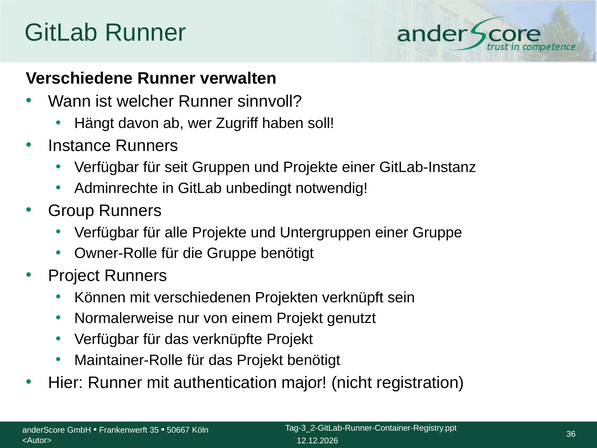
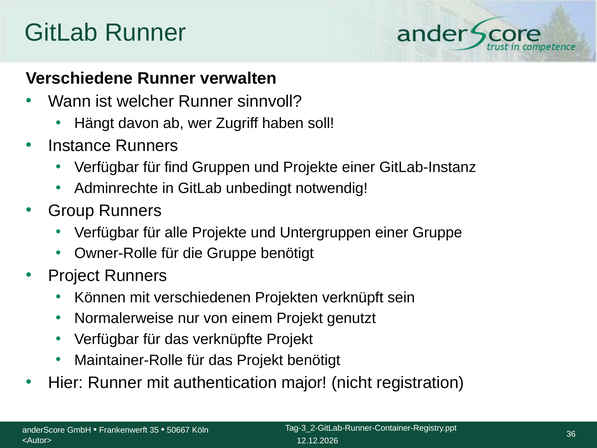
seit: seit -> find (176, 167)
